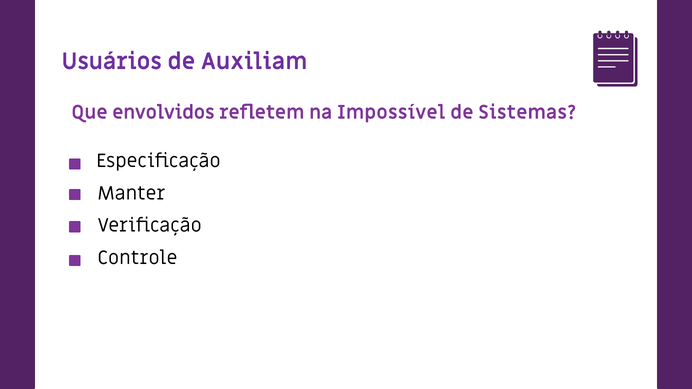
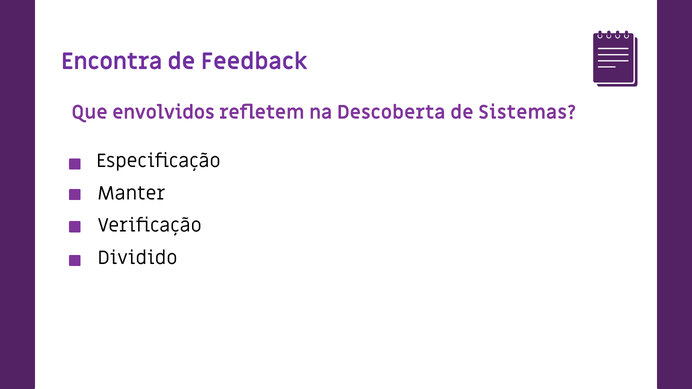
Usuários: Usuários -> Encontra (112, 61)
Auxiliam: Auxiliam -> Feedback (254, 61)
Impossível: Impossível -> Descoberta (391, 112)
Controle: Controle -> Dividido (137, 258)
